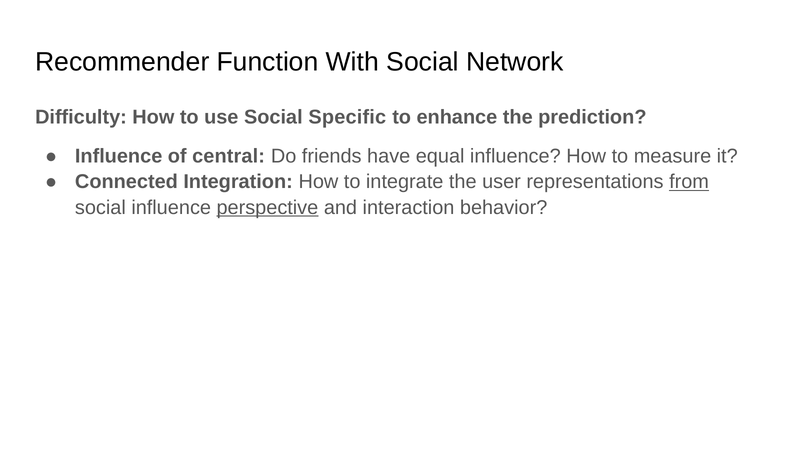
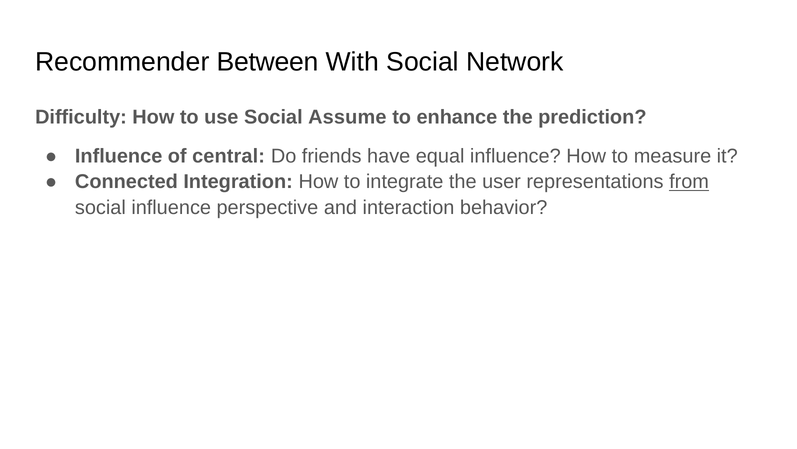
Function: Function -> Between (268, 62)
Specific: Specific -> Assume (347, 117)
perspective underline: present -> none (267, 207)
